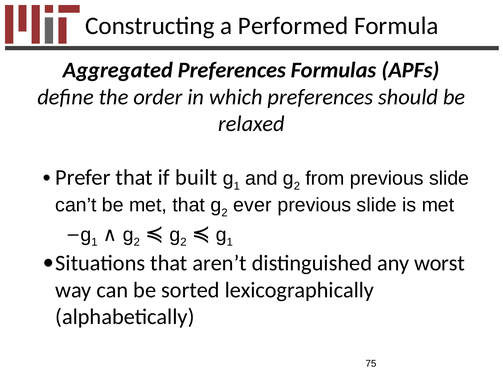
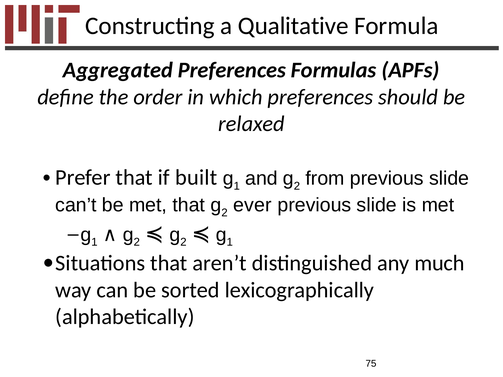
Performed: Performed -> Qualitative (293, 26)
worst: worst -> much (439, 263)
